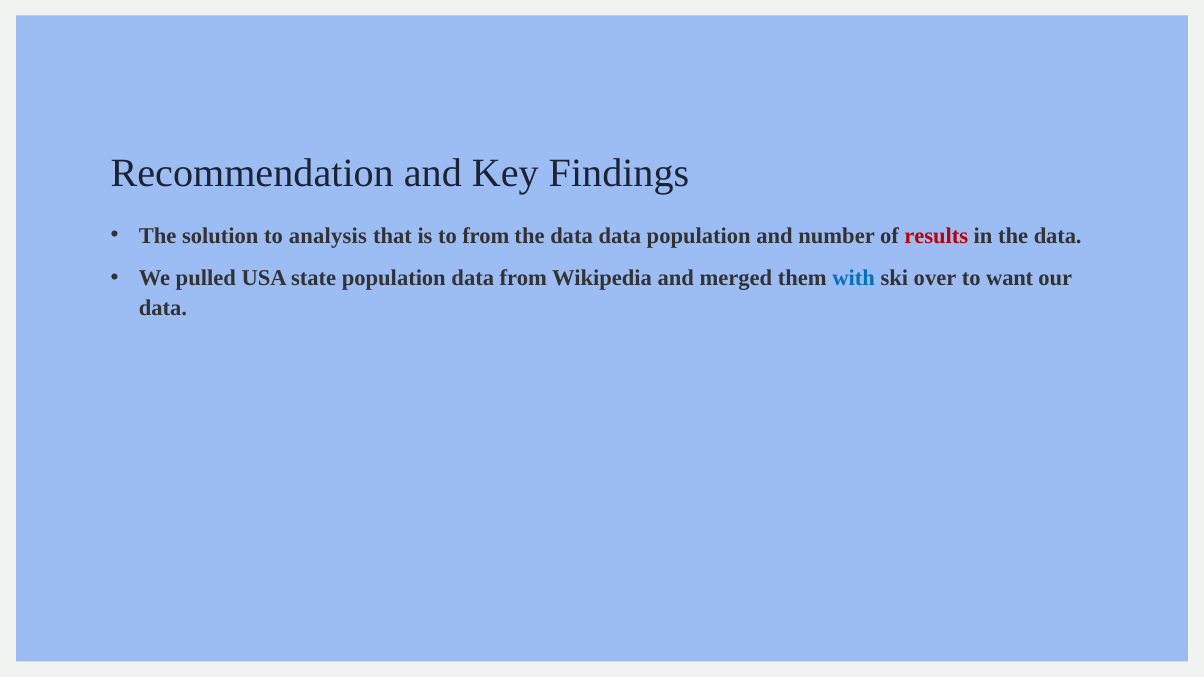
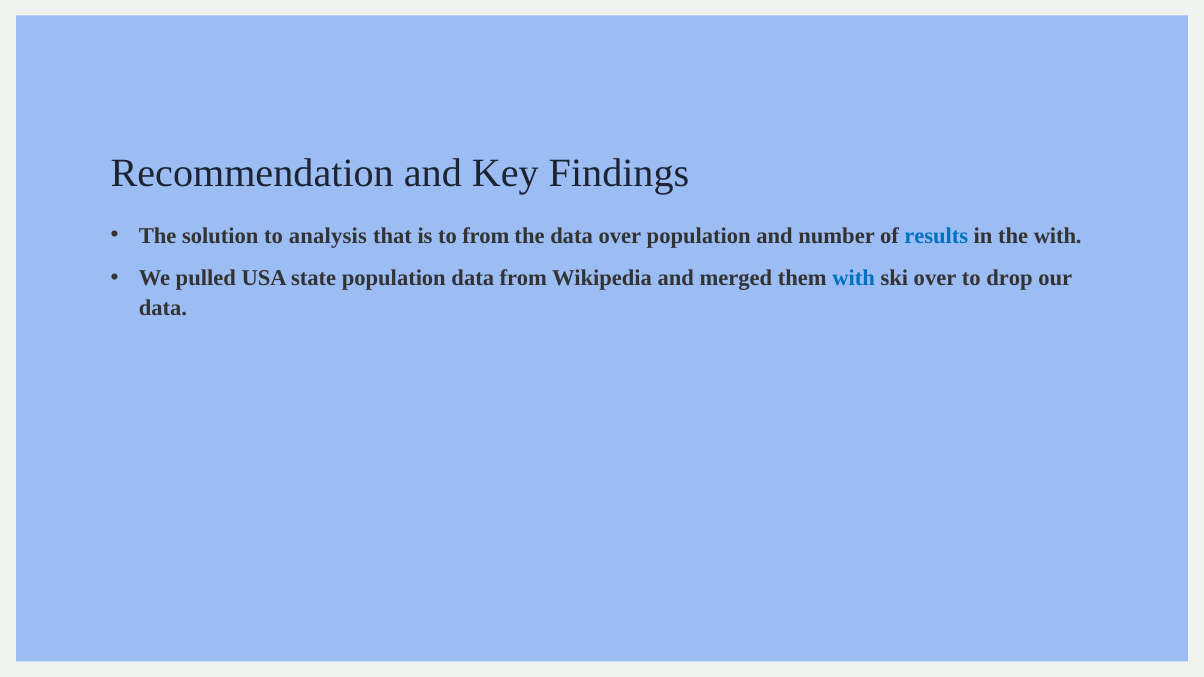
data data: data -> over (620, 236)
results colour: red -> blue (936, 236)
in the data: data -> with (1058, 236)
want: want -> drop (1010, 278)
